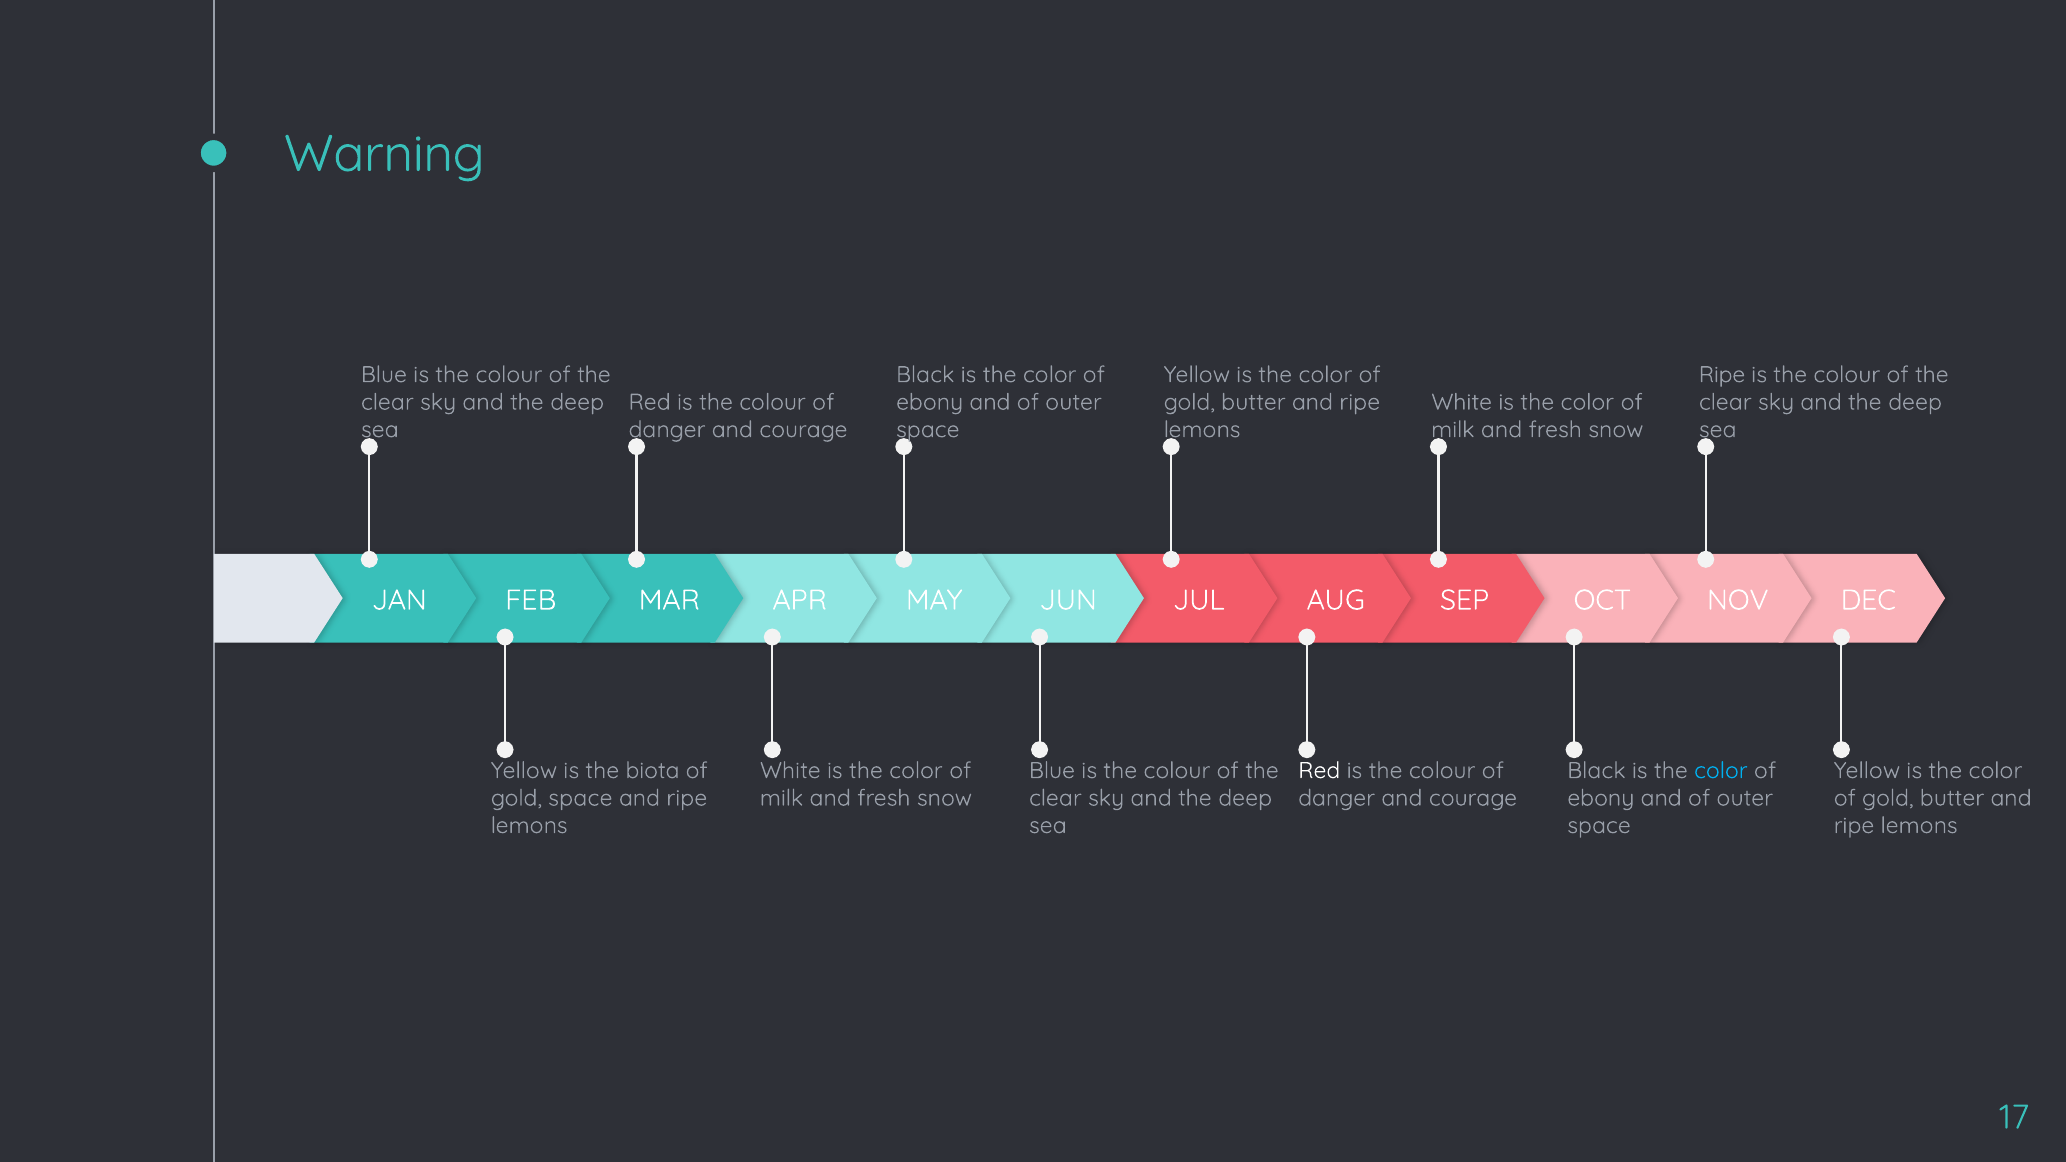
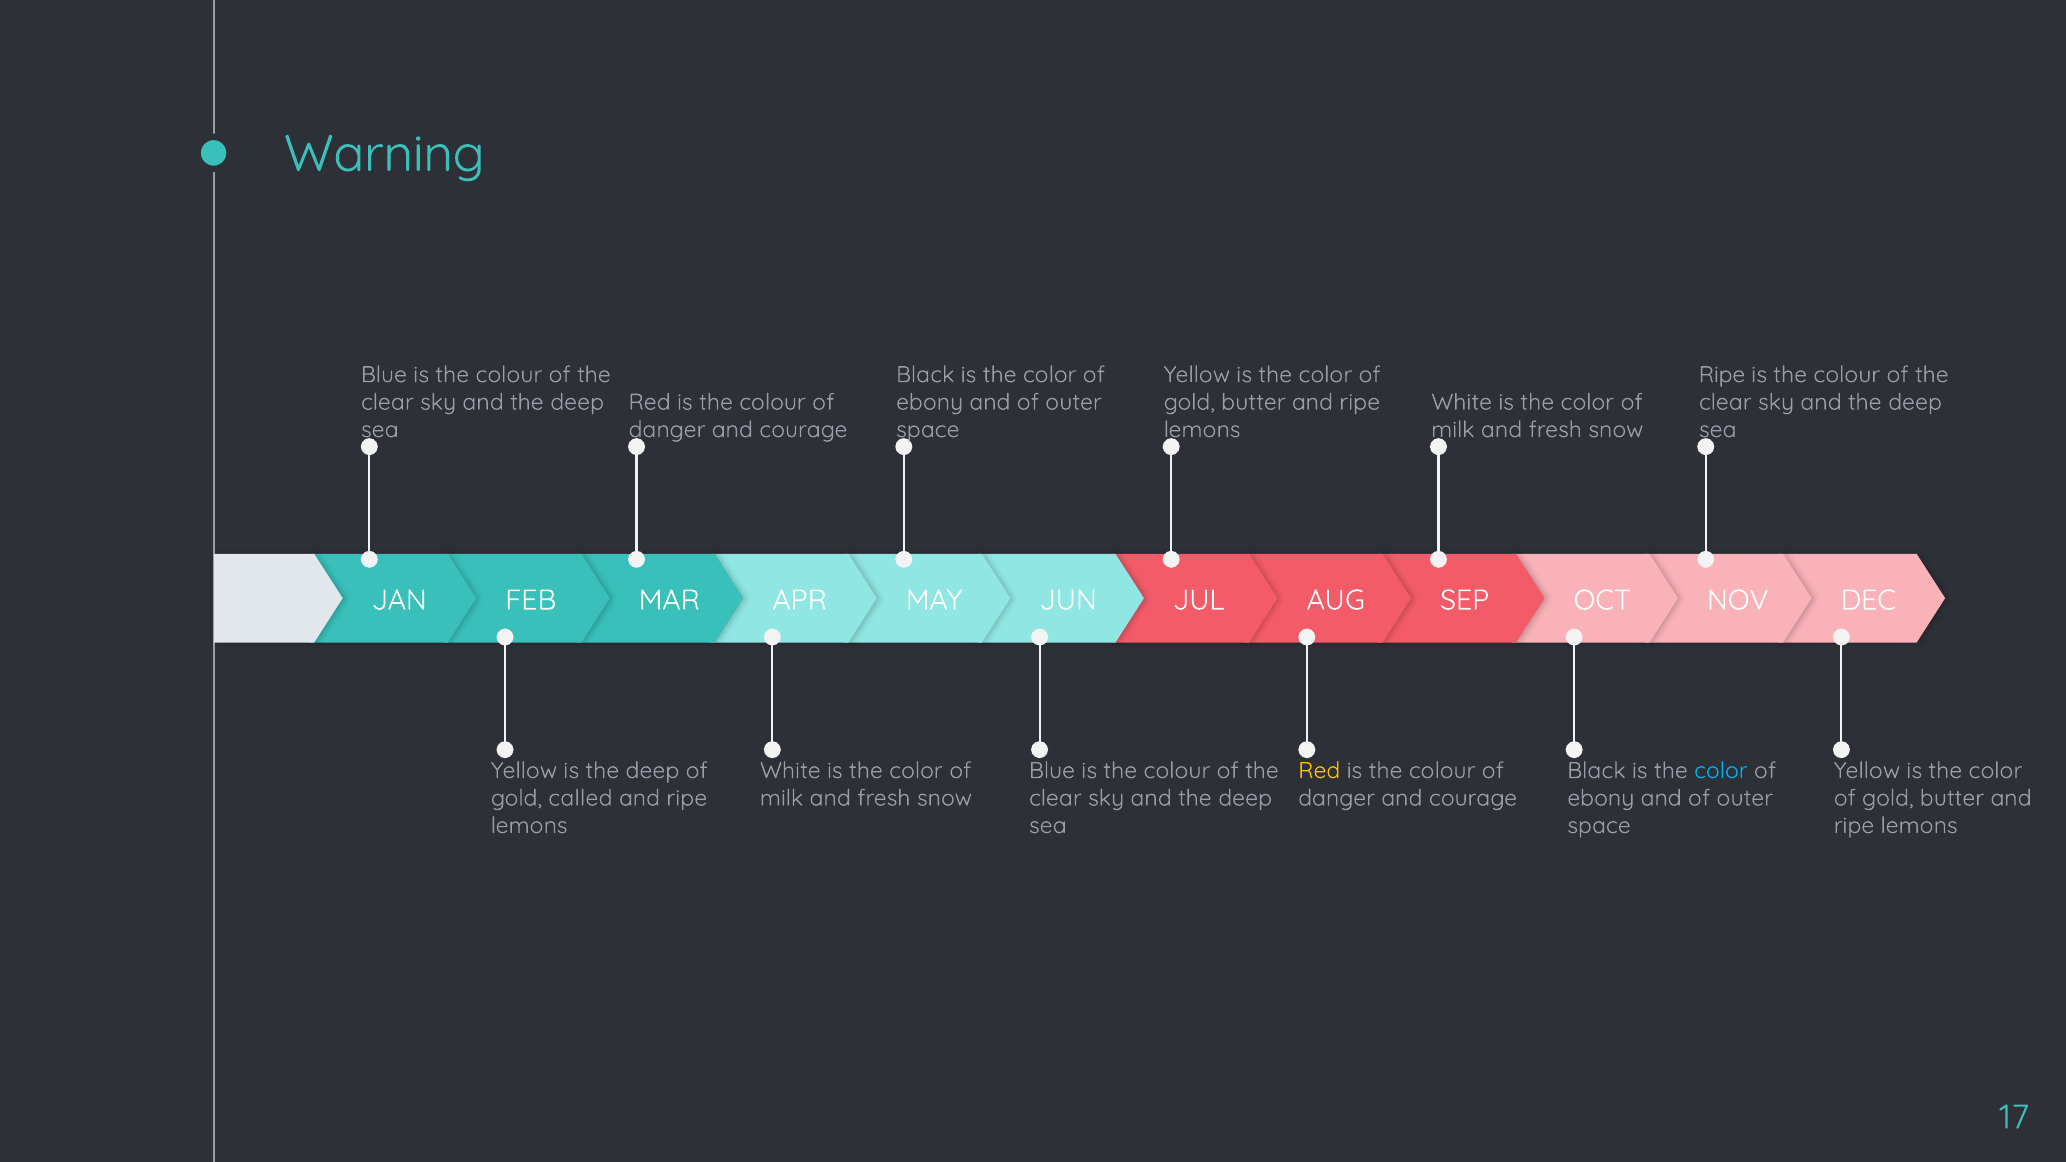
is the biota: biota -> deep (652, 771)
Red colour: white -> yellow (1319, 771)
gold space: space -> called (580, 798)
